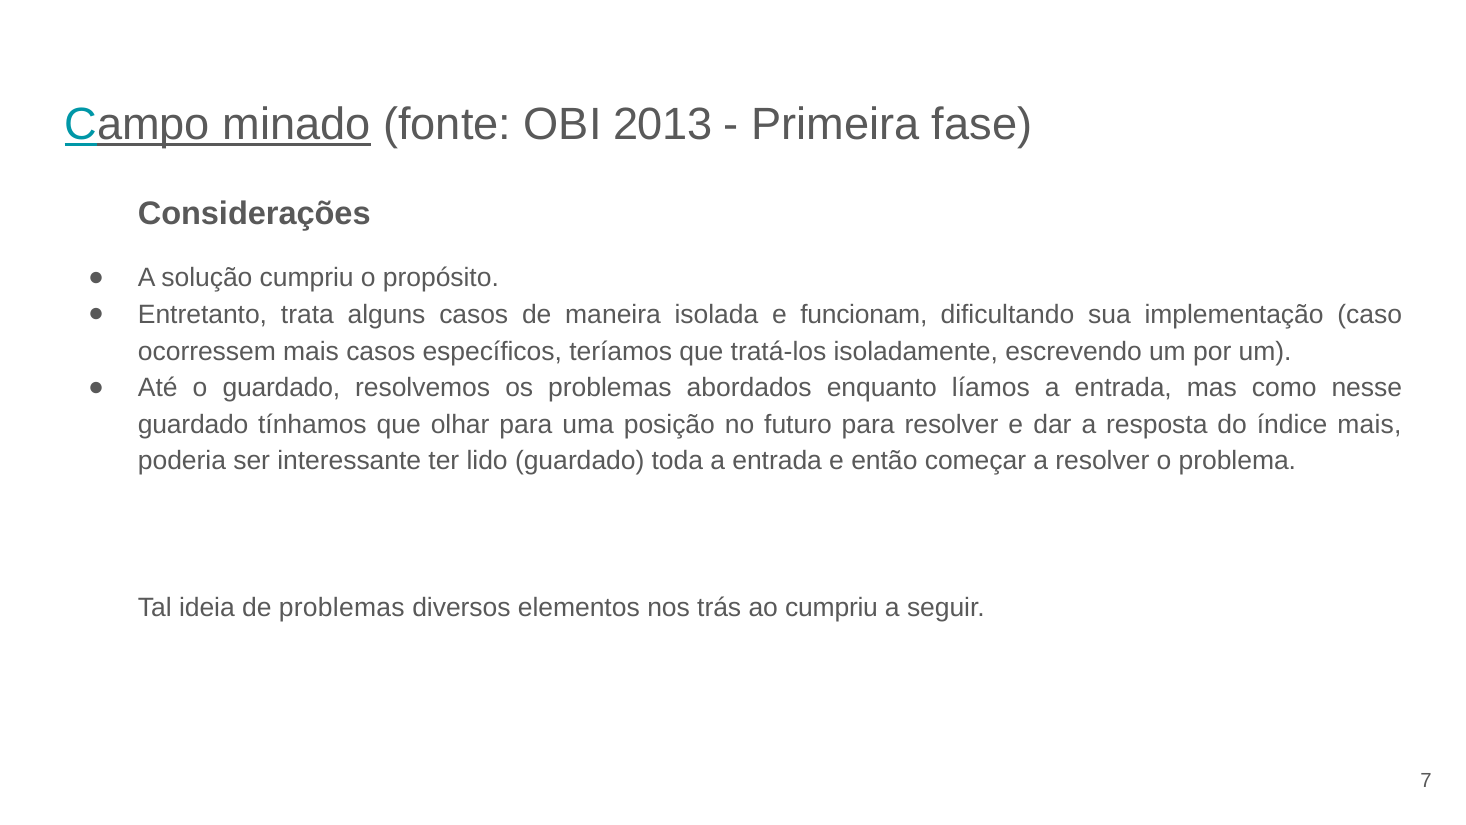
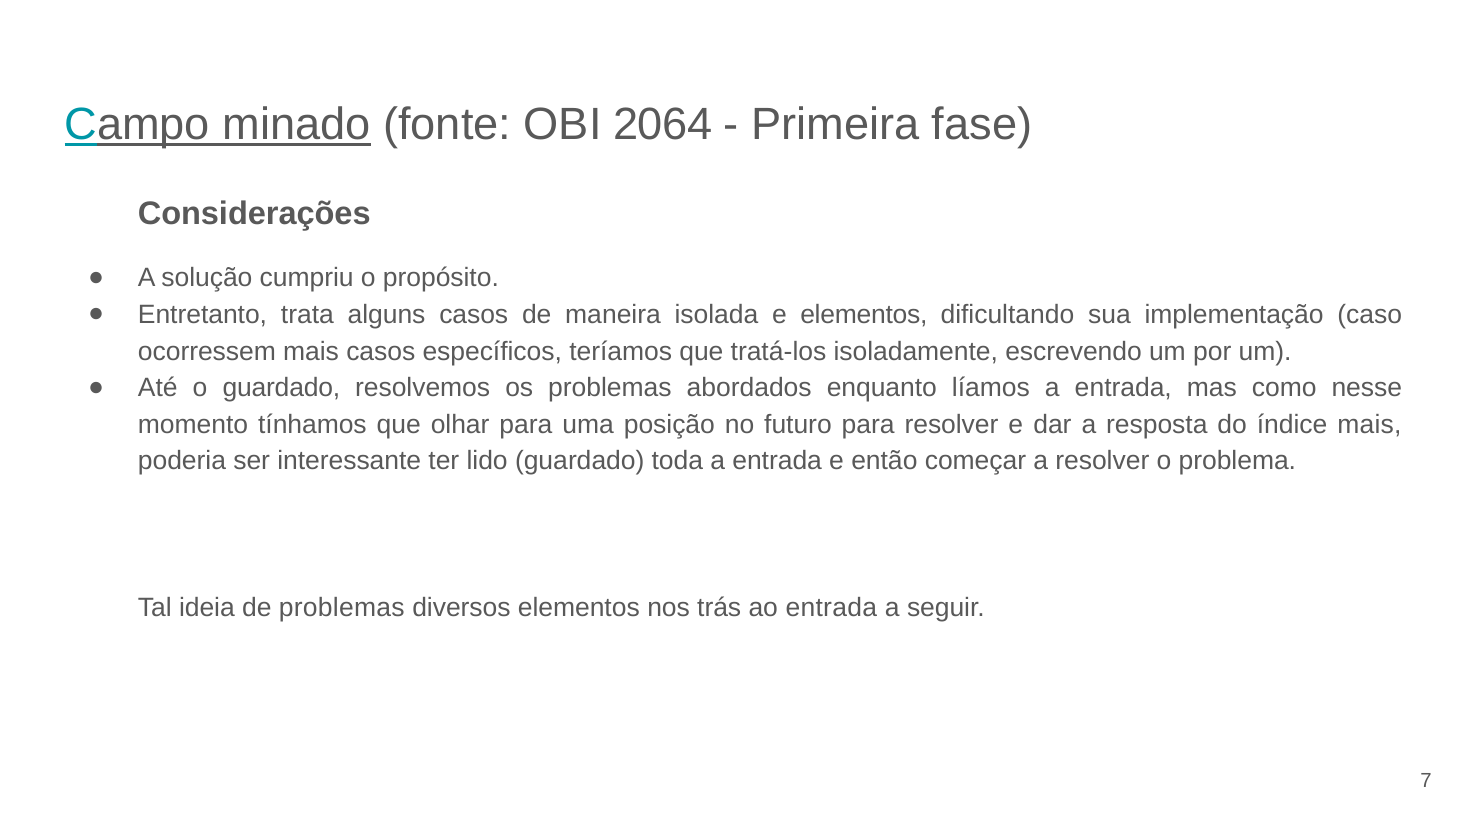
2013: 2013 -> 2064 (663, 124)
e funcionam: funcionam -> elementos (864, 315)
guardado: guardado -> momento (193, 424)
ao cumpriu: cumpriu -> entrada (831, 608)
